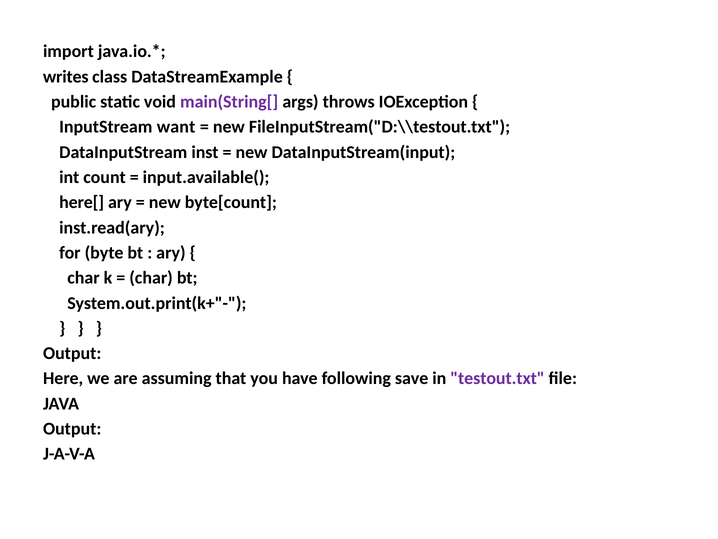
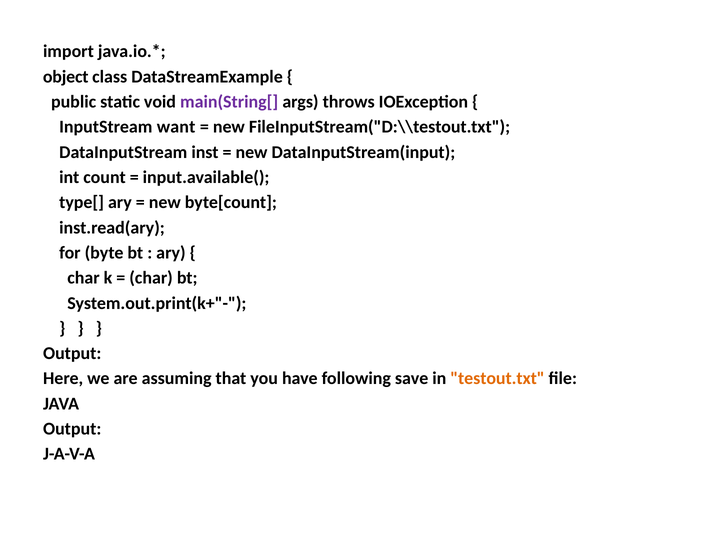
writes: writes -> object (66, 77)
here[: here[ -> type[ (82, 202)
testout.txt colour: purple -> orange (498, 378)
